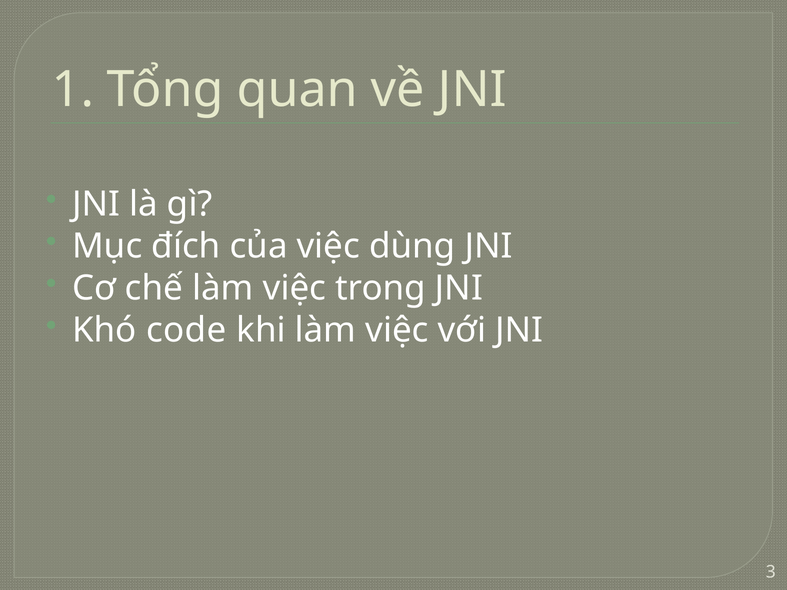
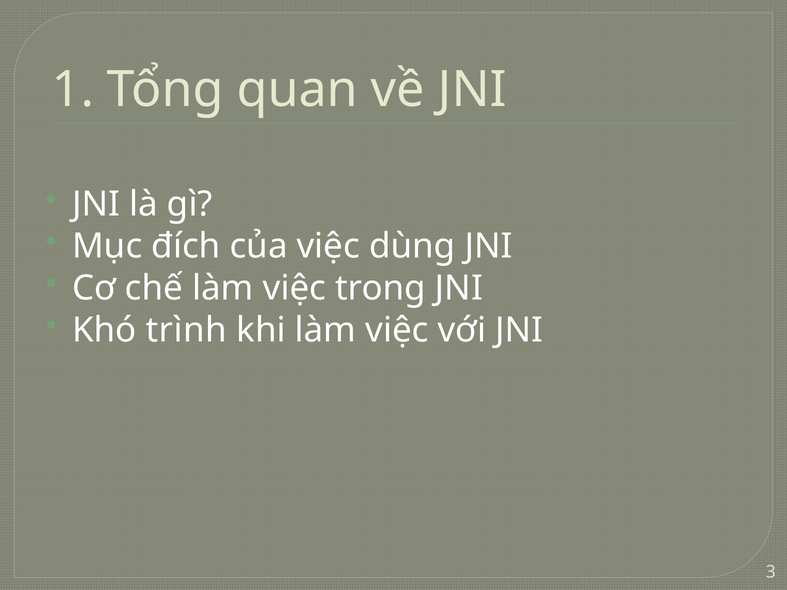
code: code -> trình (186, 330)
